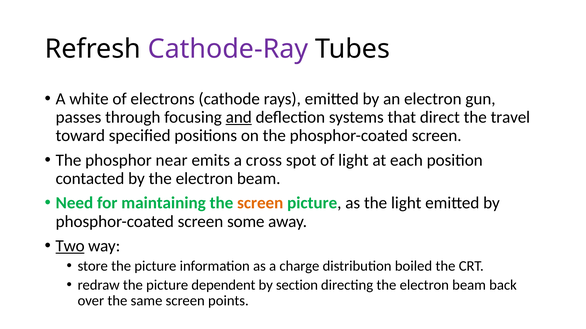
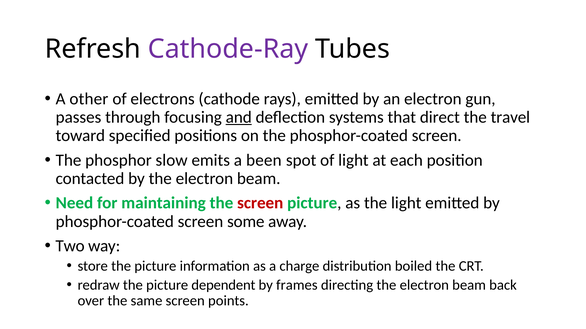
white: white -> other (89, 99)
near: near -> slow (172, 160)
cross: cross -> been (264, 160)
screen colour: orange -> red (260, 203)
Two underline: present -> none (70, 246)
section: section -> frames (297, 285)
